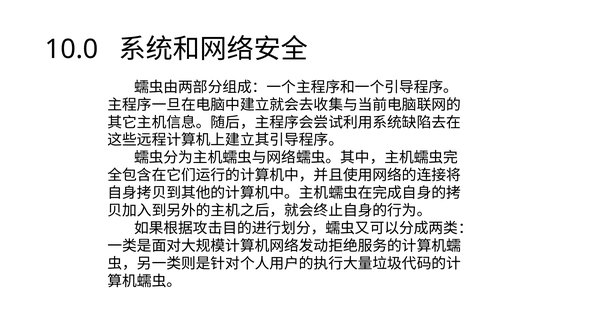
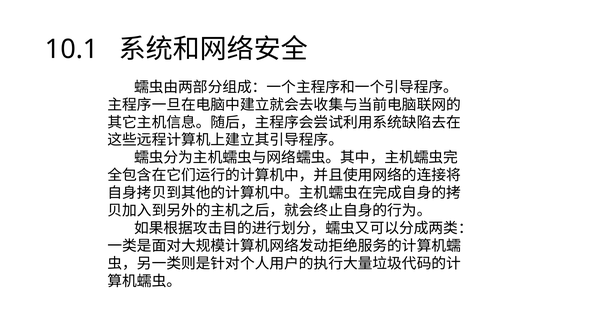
10.0: 10.0 -> 10.1 (72, 49)
